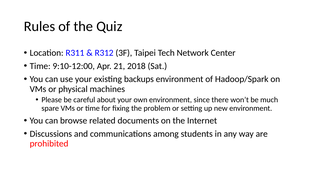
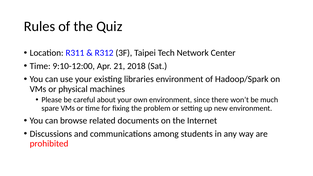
backups: backups -> libraries (139, 79)
